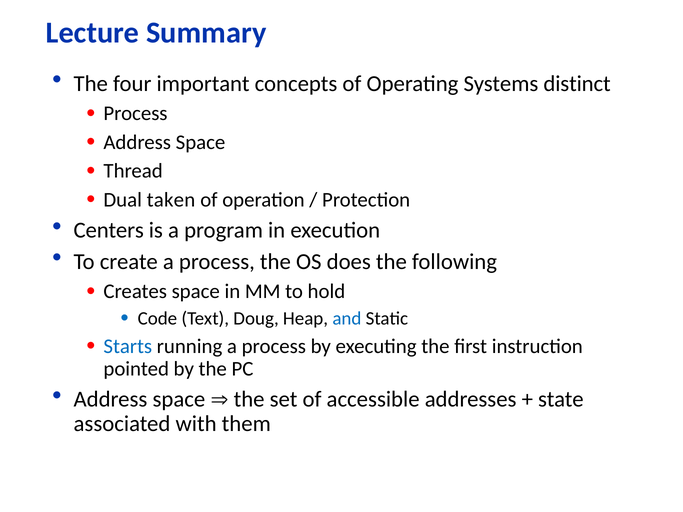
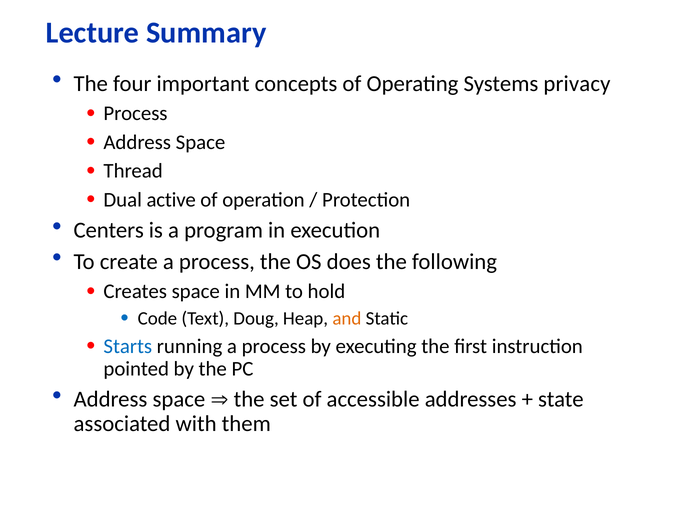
distinct: distinct -> privacy (577, 84)
taken: taken -> active (171, 200)
and colour: blue -> orange (347, 319)
